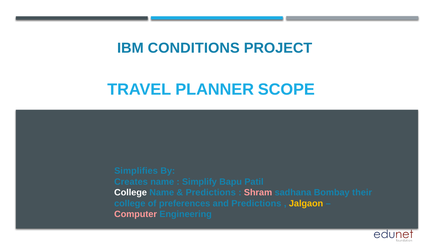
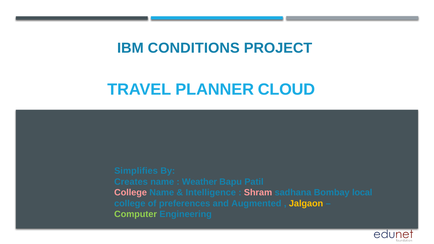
SCOPE: SCOPE -> CLOUD (286, 89)
Simplify: Simplify -> Weather (199, 182)
College colour: white -> pink (131, 193)
Predictions: Predictions -> Intelligence (211, 193)
their: their -> local (362, 193)
and Predictions: Predictions -> Augmented (256, 203)
Computer colour: pink -> light green (136, 214)
